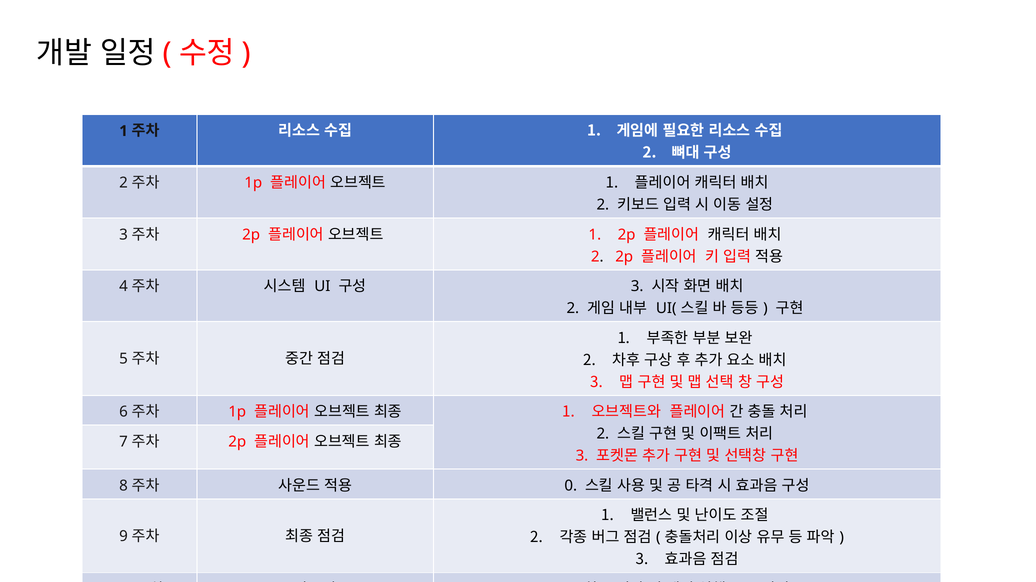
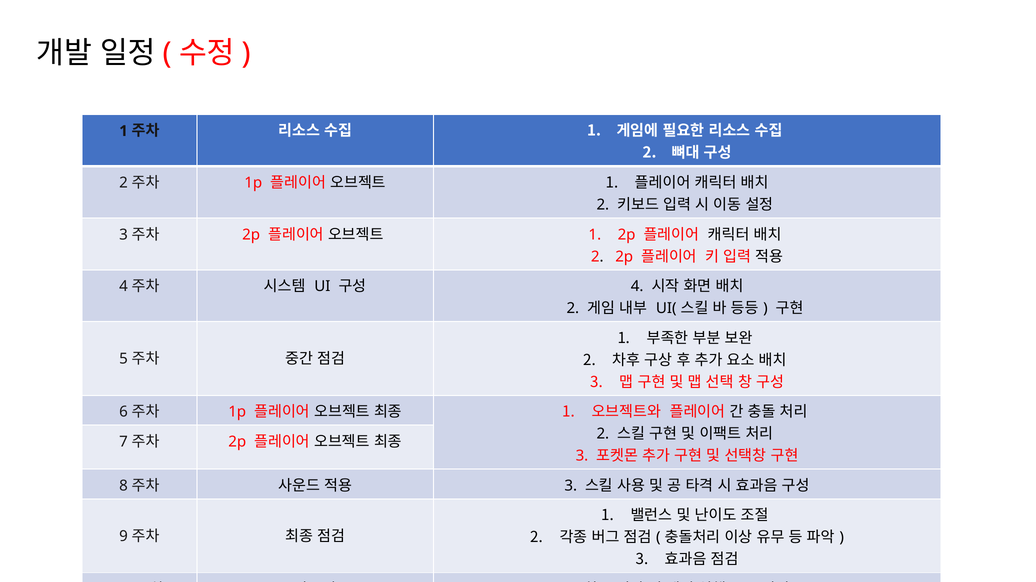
3: 3 -> 4 (637, 287)
0: 0 -> 3 (571, 486)
